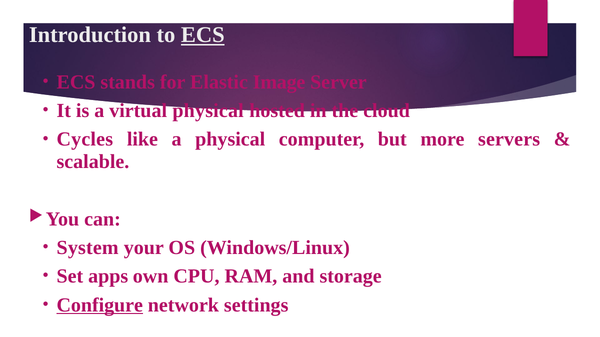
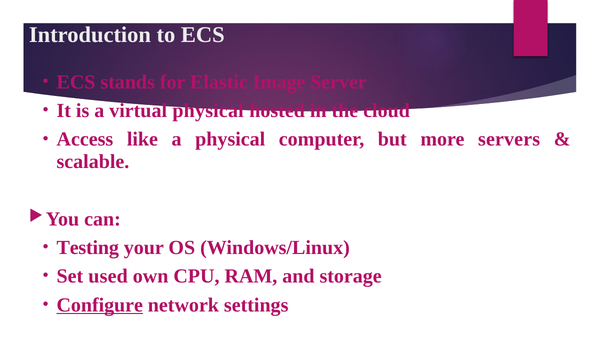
ECS underline: present -> none (203, 35)
Cycles: Cycles -> Access (85, 140)
System: System -> Testing (88, 248)
apps: apps -> used (108, 277)
